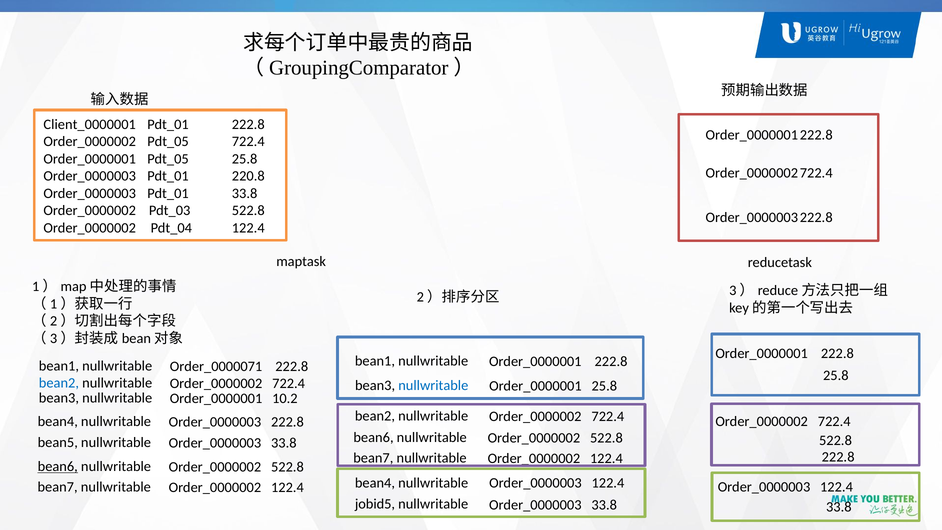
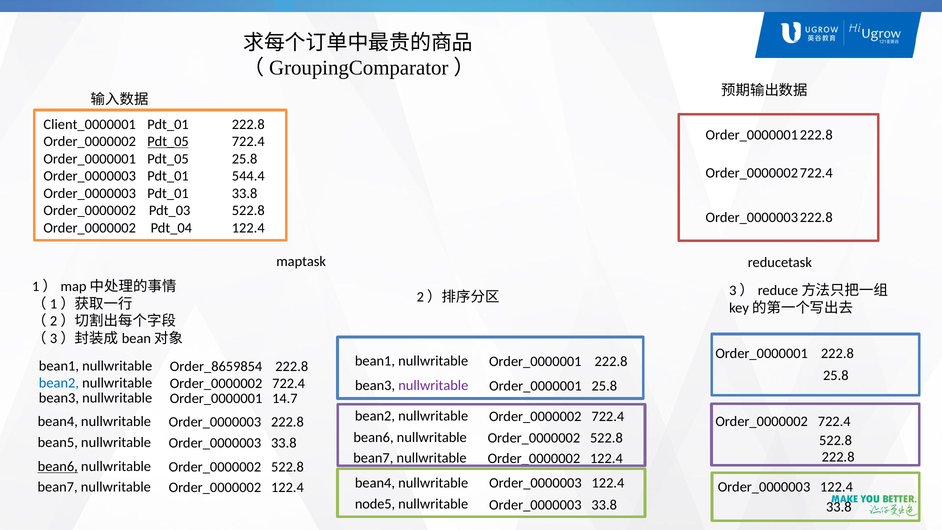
Pdt_05 underline: none -> present (168, 142)
220.8: 220.8 -> 544.4 (248, 176)
Order_0000071: Order_0000071 -> Order_8659854 (216, 366)
nullwritable colour: blue -> purple (433, 385)
10.2: 10.2 -> 14.7 (285, 398)
jobid5: jobid5 -> node5 (375, 504)
